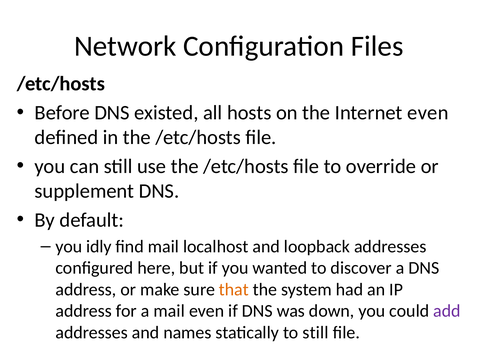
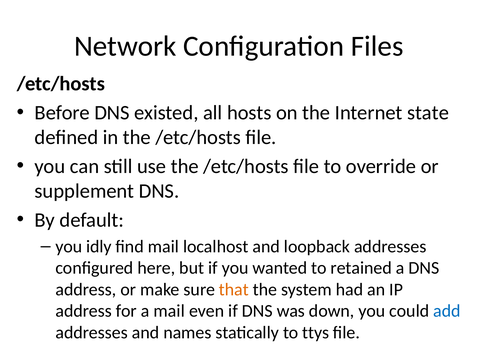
Internet even: even -> state (428, 113)
discover: discover -> retained (361, 268)
add colour: purple -> blue (447, 311)
to still: still -> ttys (316, 333)
